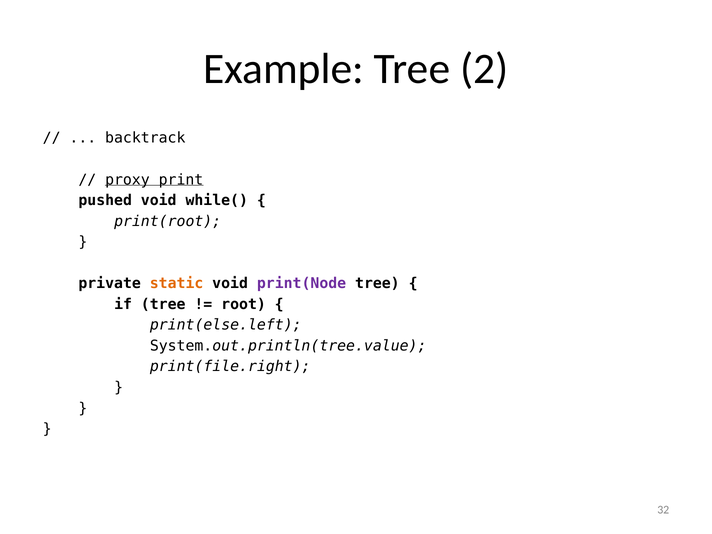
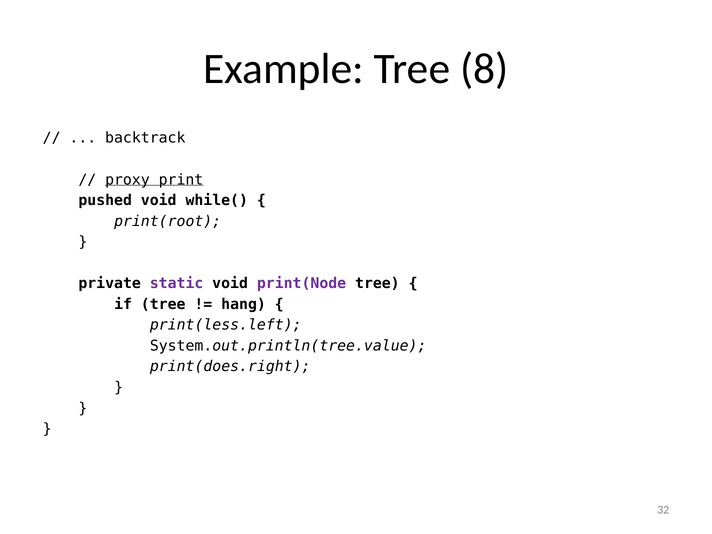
2: 2 -> 8 (484, 69)
static colour: orange -> purple (177, 283)
root: root -> hang (244, 304)
print(else.left: print(else.left -> print(less.left (226, 325)
print(file.right: print(file.right -> print(does.right (230, 367)
